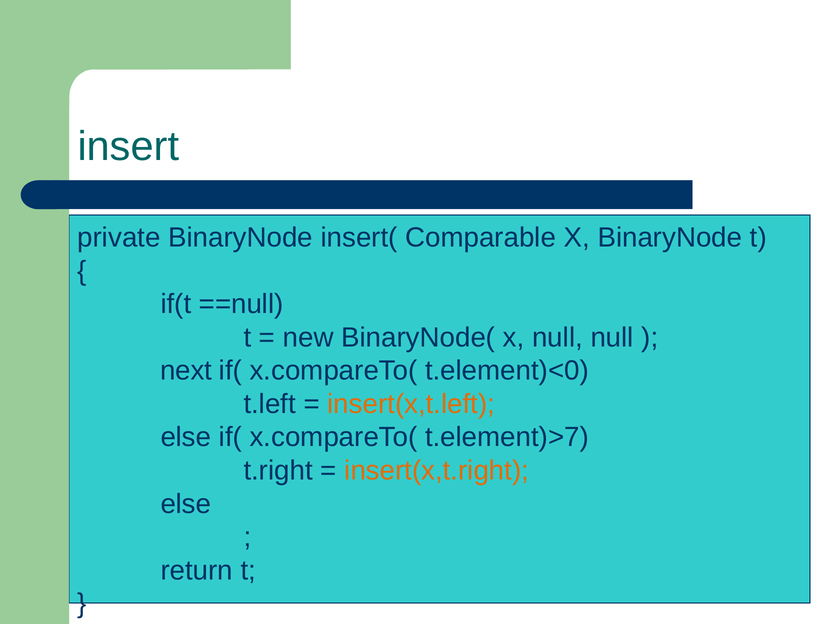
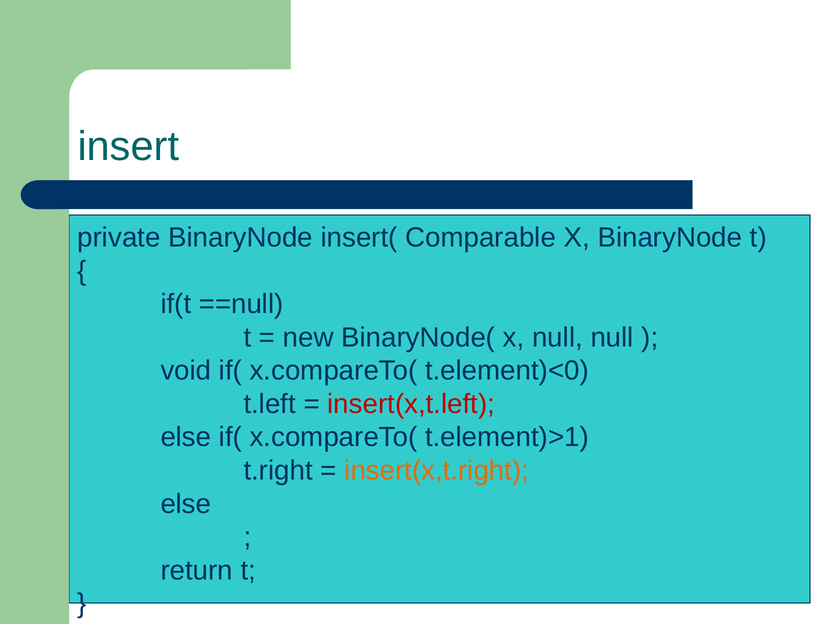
next: next -> void (186, 370)
insert(x,t.left colour: orange -> red (411, 404)
t.element)>7: t.element)>7 -> t.element)>1 (507, 437)
